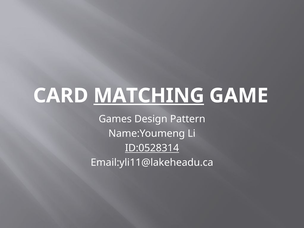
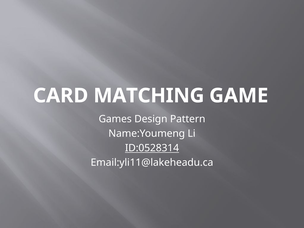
MATCHING underline: present -> none (149, 96)
